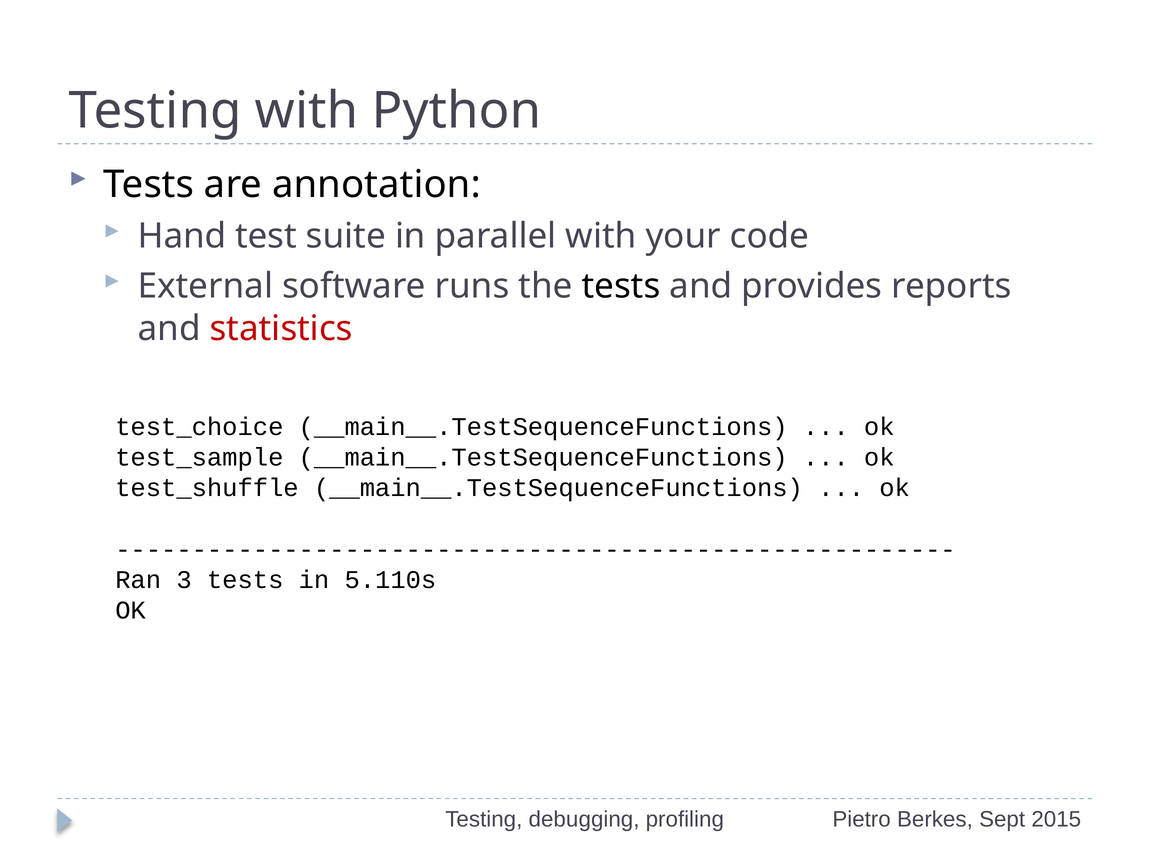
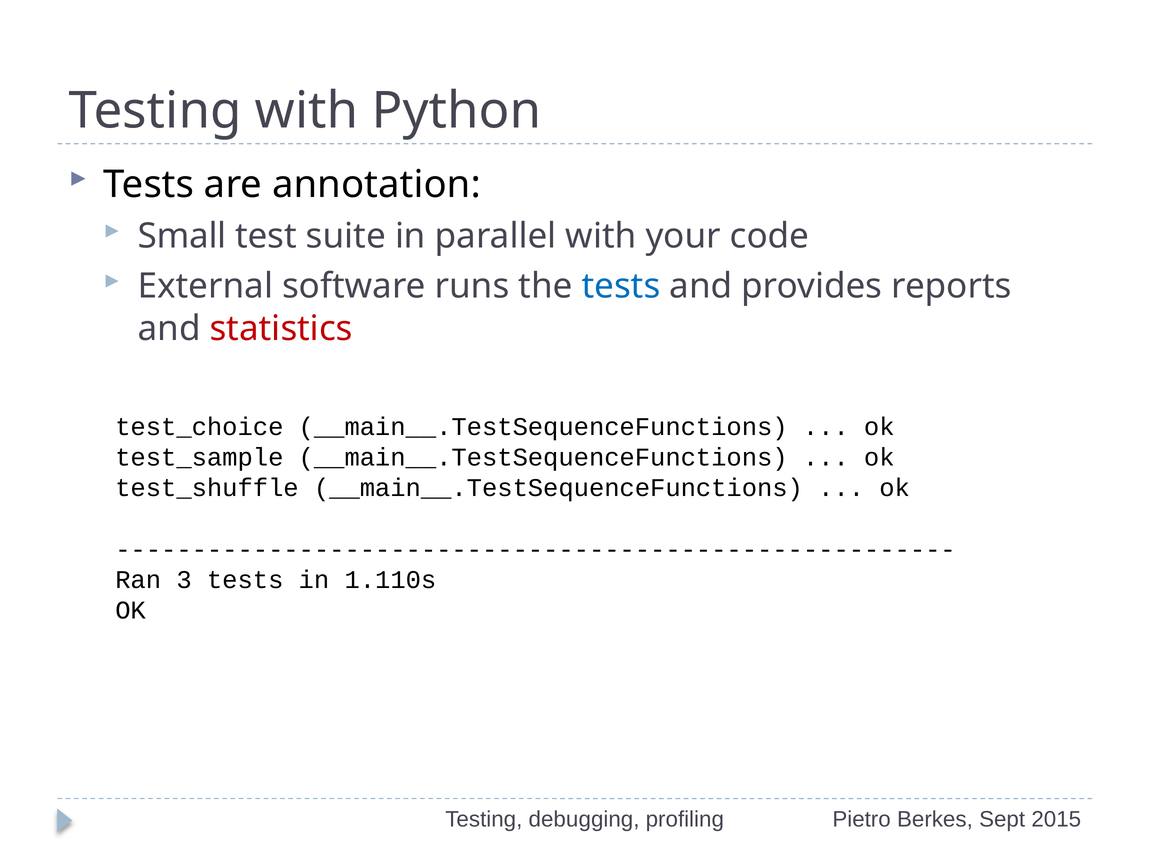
Hand: Hand -> Small (182, 236)
tests colour: black -> blue (621, 287)
5.110s: 5.110s -> 1.110s (390, 580)
